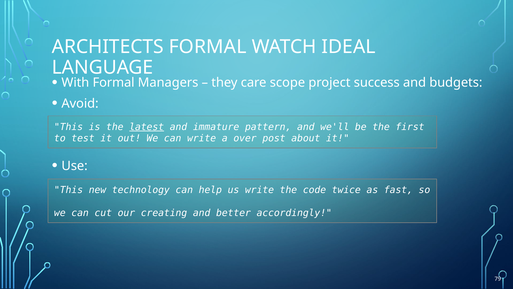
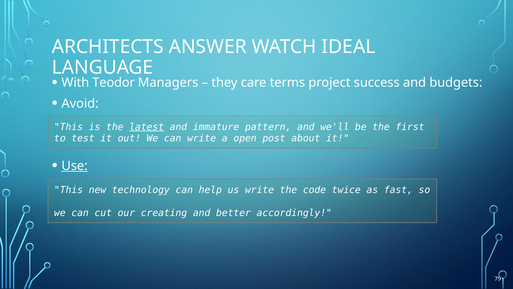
ARCHITECTS FORMAL: FORMAL -> ANSWER (208, 47)
With Formal: Formal -> Teodor (114, 83)
scope: scope -> terms (287, 83)
over: over -> open (245, 138)
Use underline: none -> present (75, 166)
